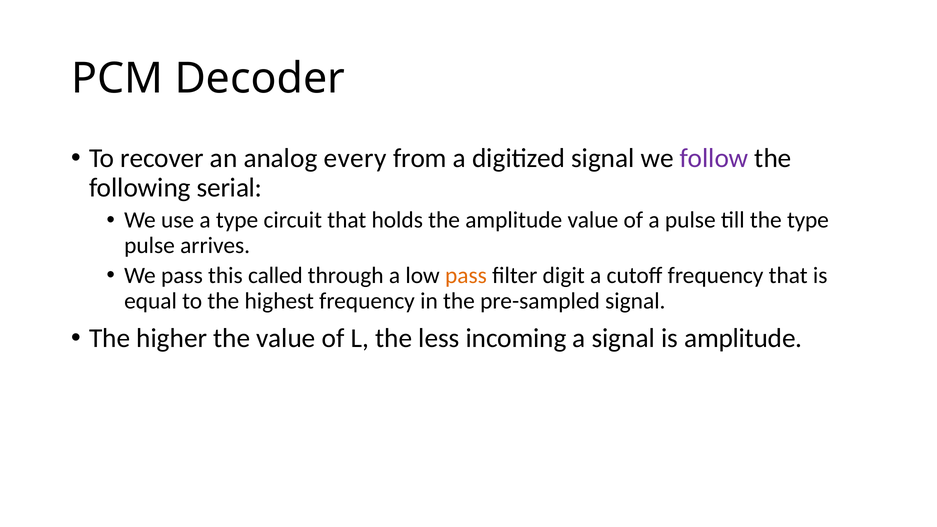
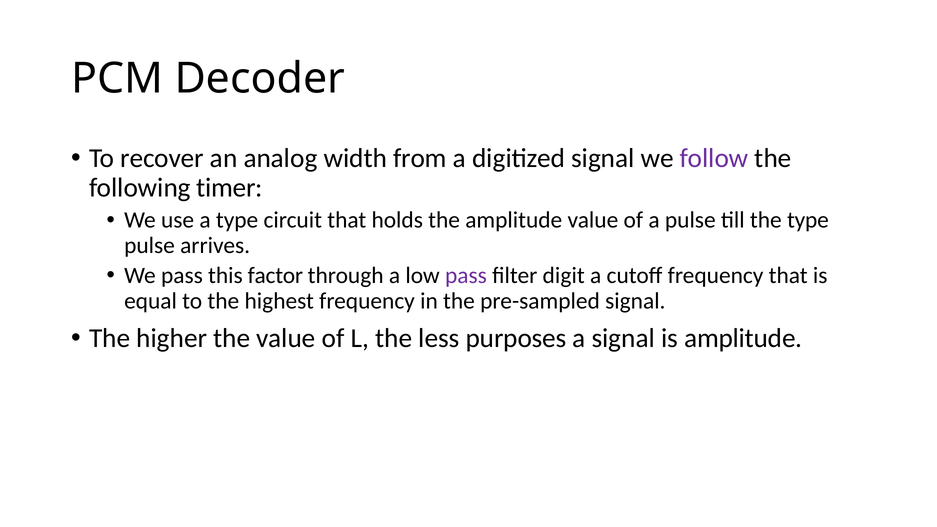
every: every -> width (355, 158)
serial: serial -> timer (230, 188)
called: called -> factor (275, 276)
pass colour: orange -> purple (466, 276)
incoming: incoming -> purposes (516, 338)
